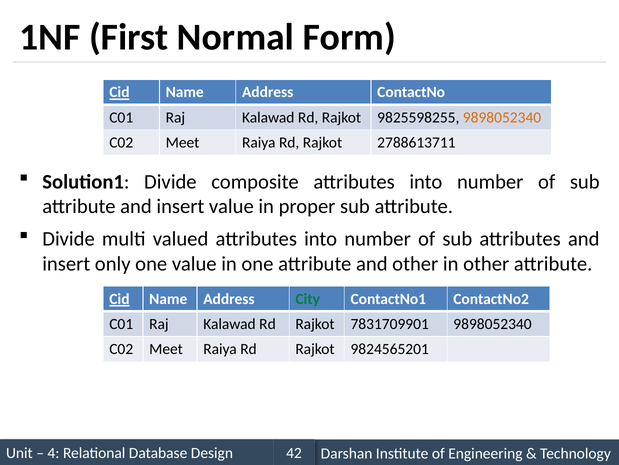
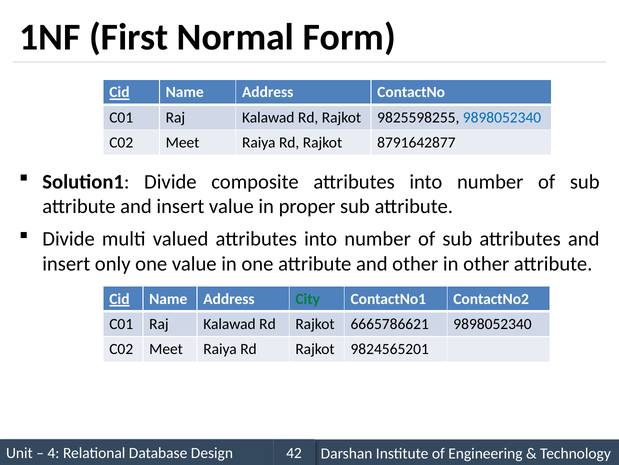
9898052340 colour: orange -> blue (502, 117)
2788613711: 2788613711 -> 8791642877 (416, 142)
7831709901: 7831709901 -> 6665786621 (390, 324)
